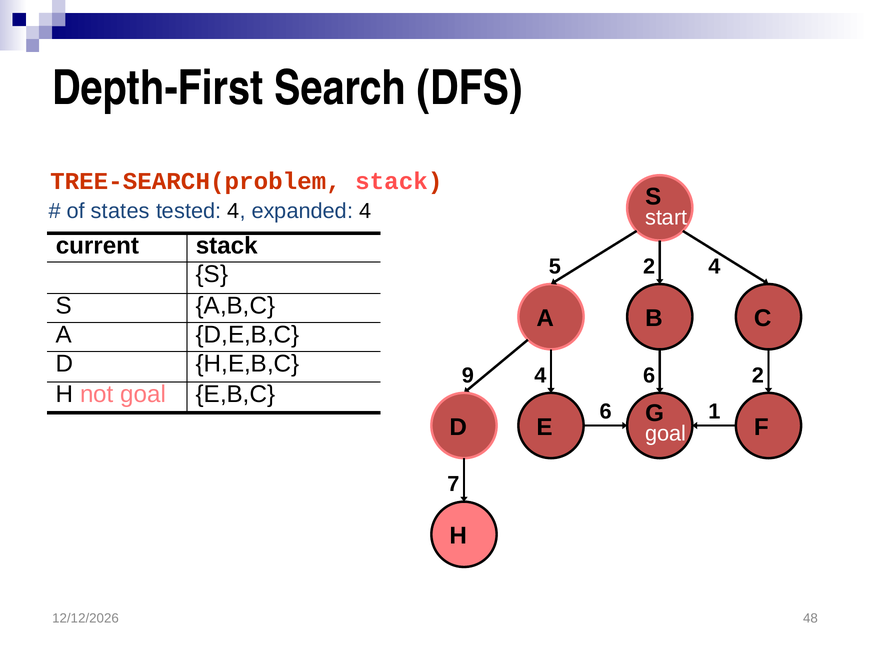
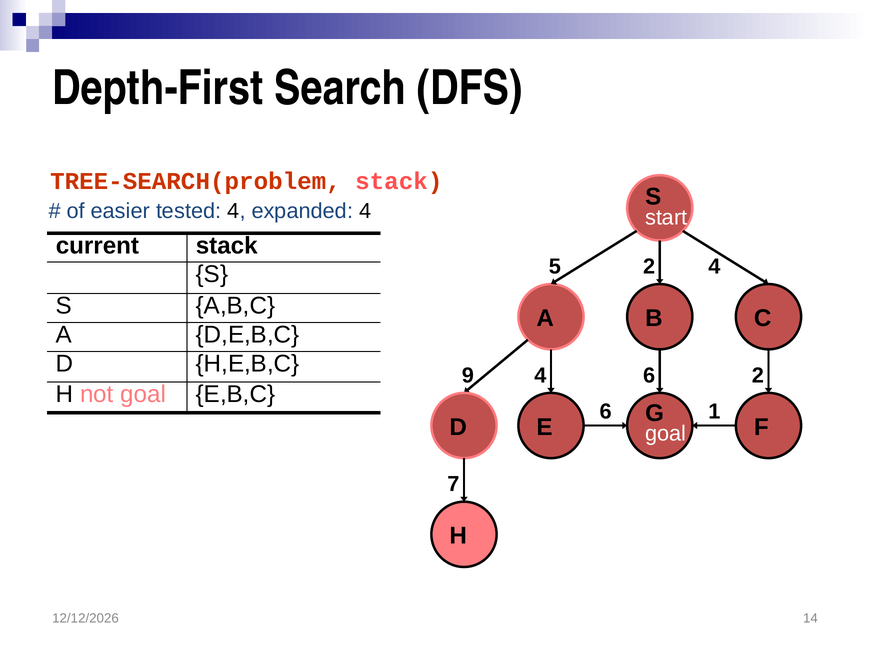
states: states -> easier (120, 211)
48: 48 -> 14 (810, 618)
